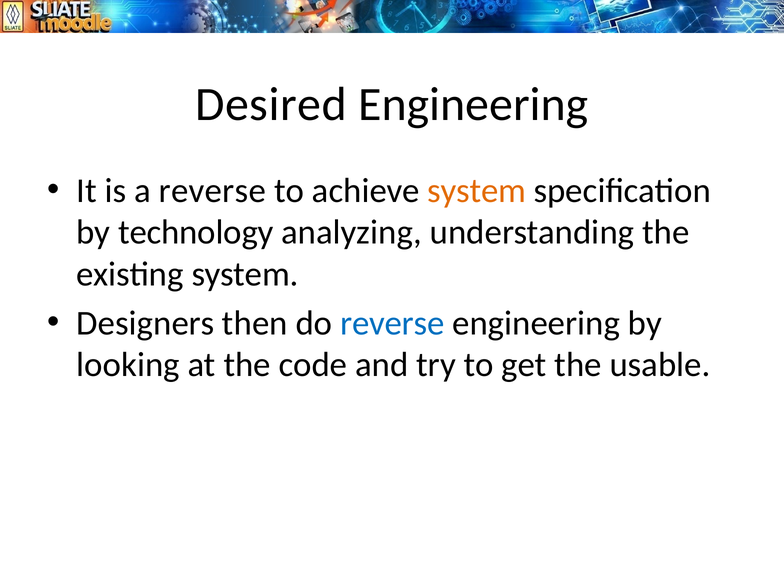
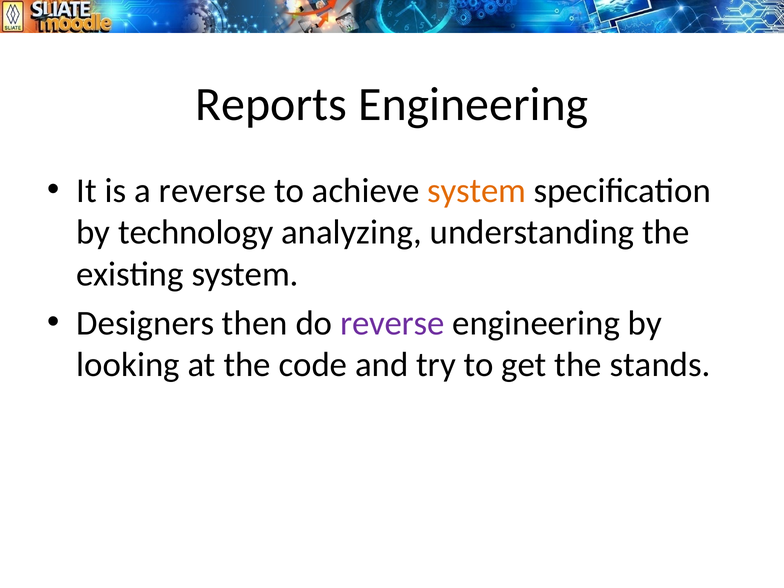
Desired: Desired -> Reports (271, 105)
reverse colour: blue -> purple (392, 323)
usable: usable -> stands (660, 365)
